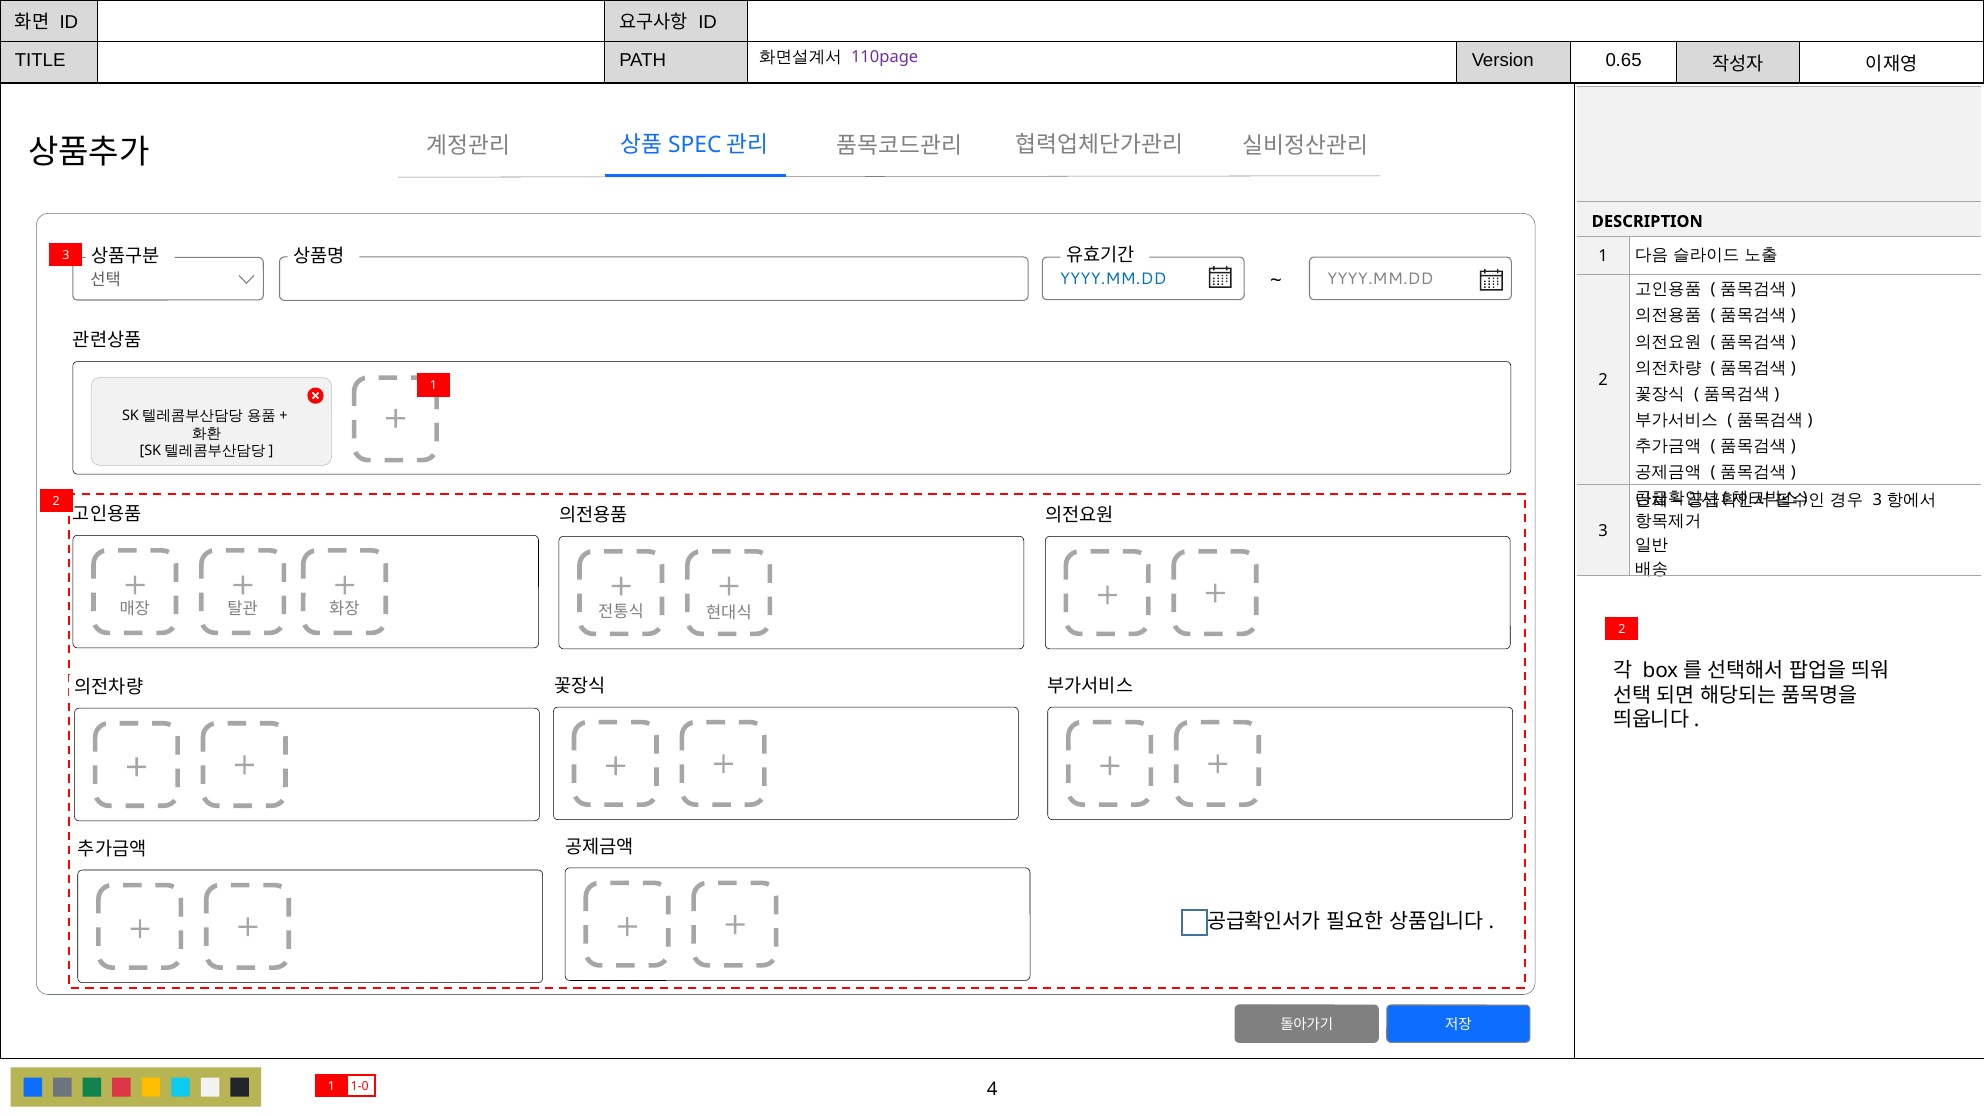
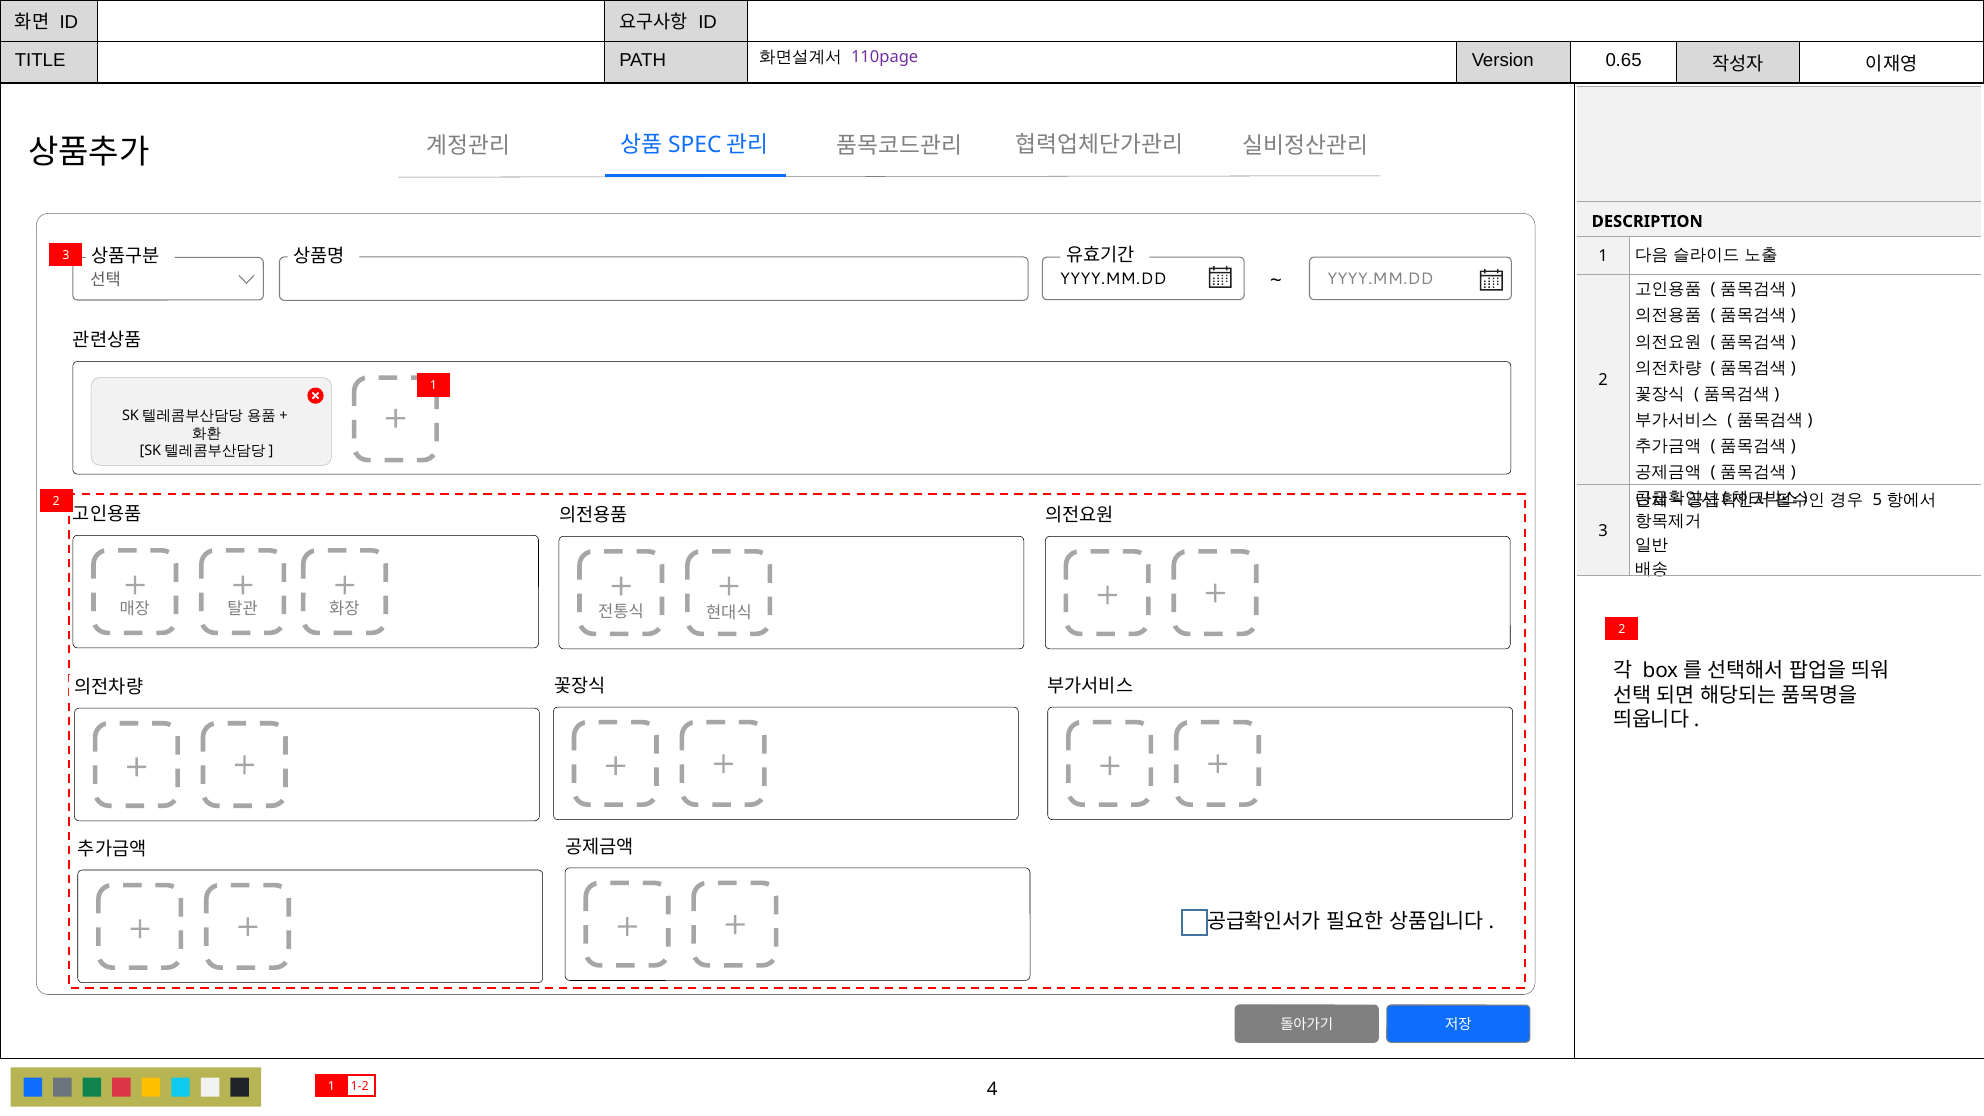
YYYY.MM.DD colour: blue -> black (1113, 279)
3: 3 -> 5 (1877, 500)
1-0: 1-0 -> 1-2 (360, 1086)
